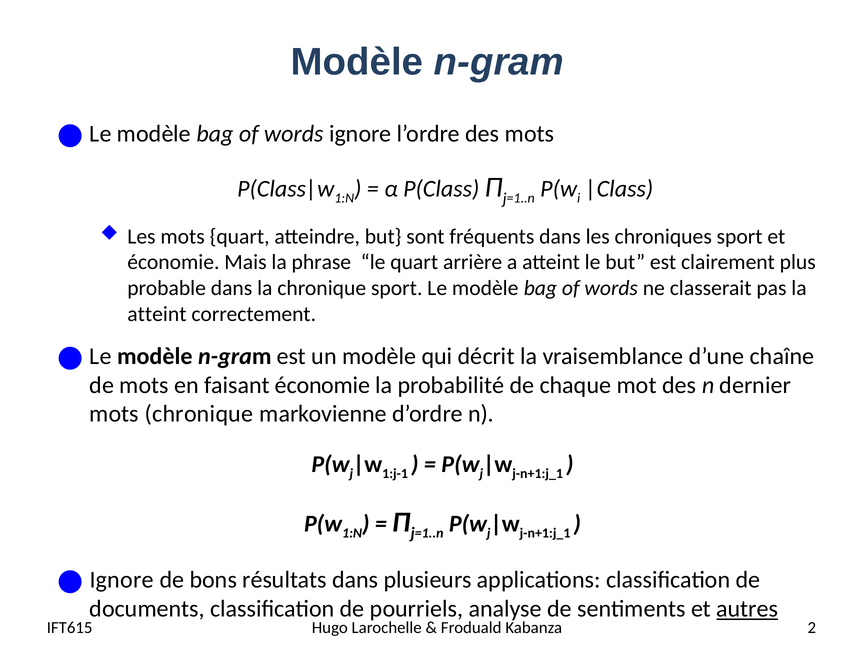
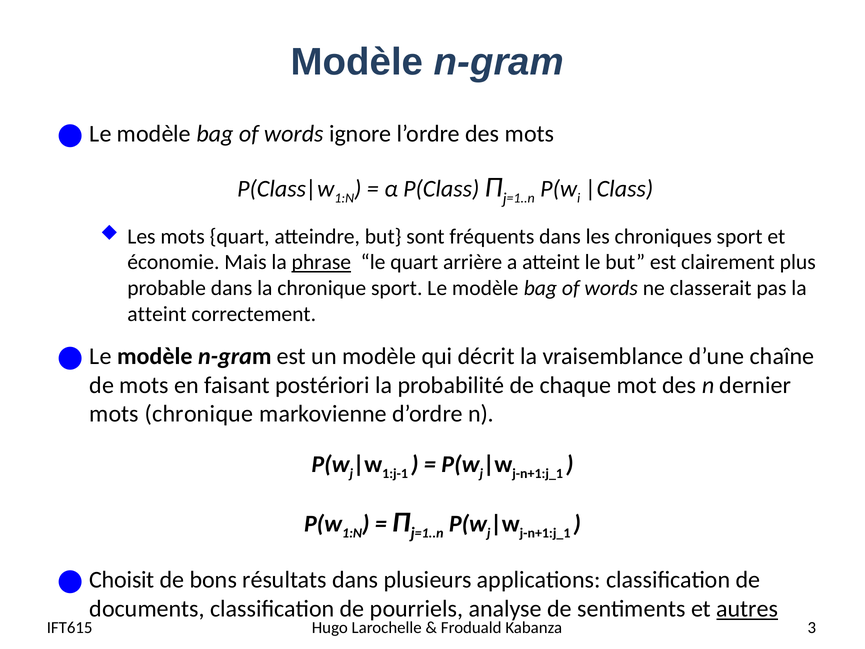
phrase underline: none -> present (321, 262)
faisant économie: économie -> postériori (322, 385)
Ignore: Ignore -> Choisit (122, 580)
2: 2 -> 3 (812, 627)
